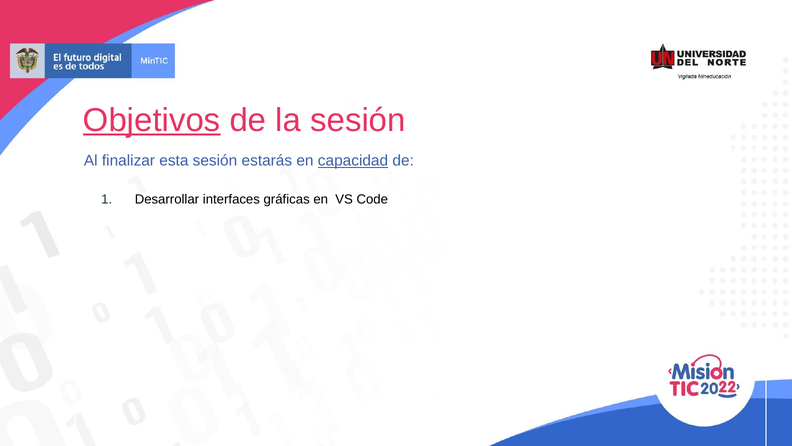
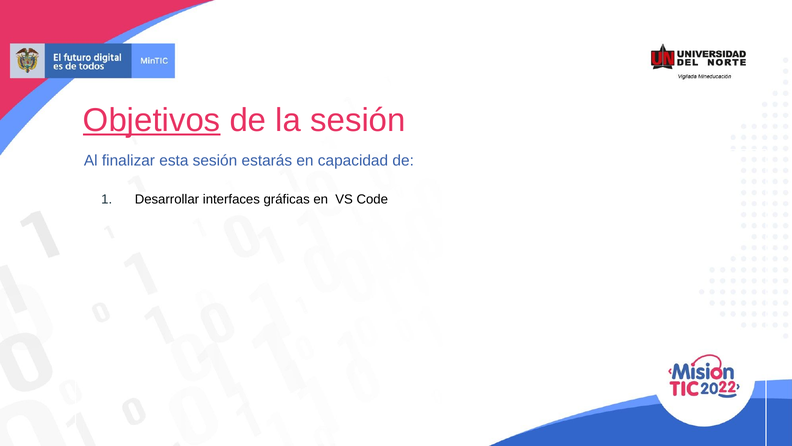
capacidad underline: present -> none (353, 161)
